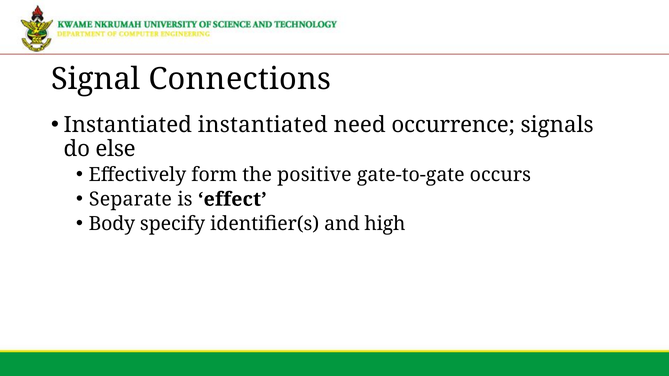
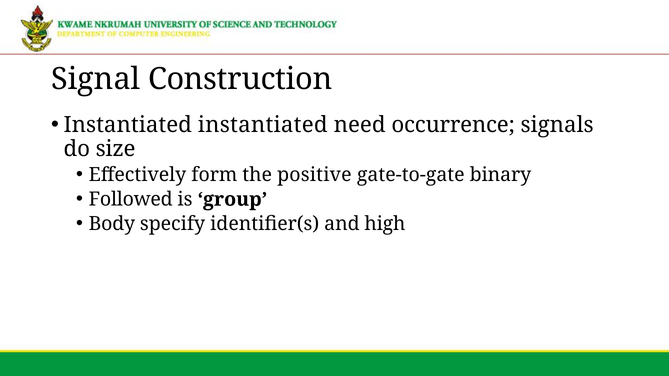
Connections: Connections -> Construction (240, 79)
else: else -> size (116, 149)
occurs: occurs -> binary (500, 175)
Separate: Separate -> Followed (131, 199)
effect: effect -> group (232, 199)
